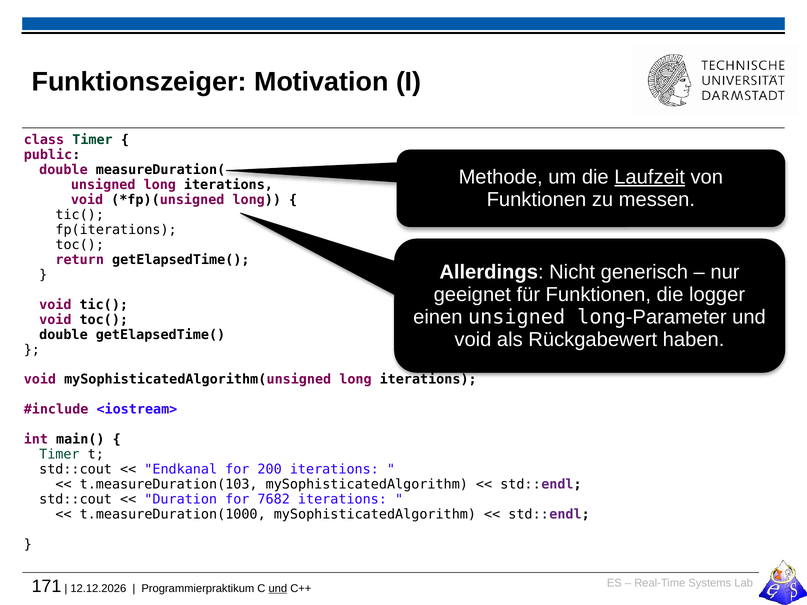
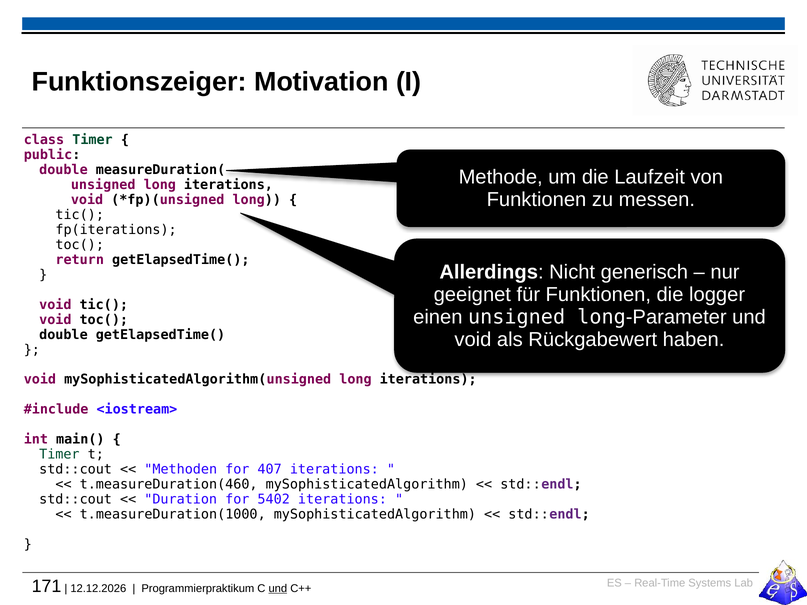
Laufzeit underline: present -> none (650, 177)
Endkanal: Endkanal -> Methoden (181, 470)
200: 200 -> 407 (270, 470)
t.measureDuration(103: t.measureDuration(103 -> t.measureDuration(460 (169, 485)
7682: 7682 -> 5402 (274, 500)
